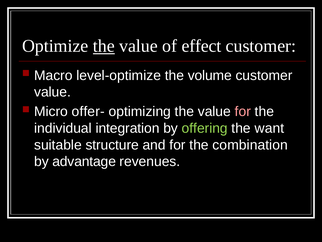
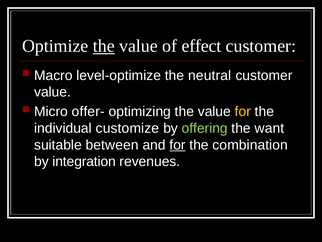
volume: volume -> neutral (210, 75)
for colour: pink -> yellow (243, 111)
integration: integration -> customize (127, 128)
structure: structure -> between (112, 145)
for underline: none -> present (178, 145)
advantage: advantage -> integration (84, 161)
